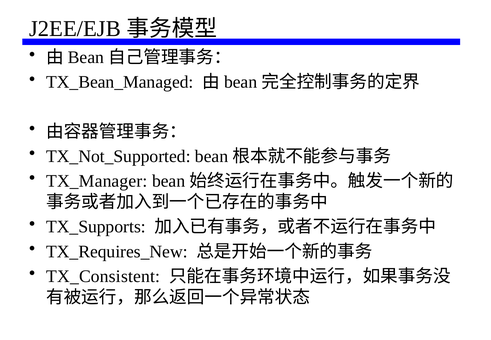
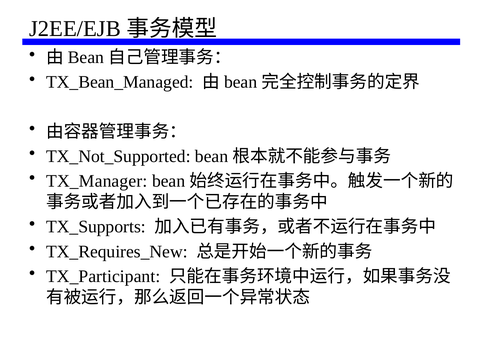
TX_Consistent: TX_Consistent -> TX_Participant (103, 276)
